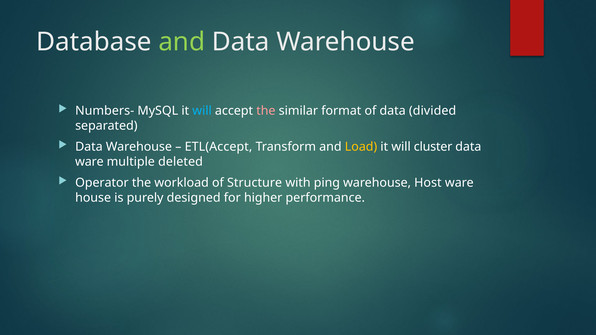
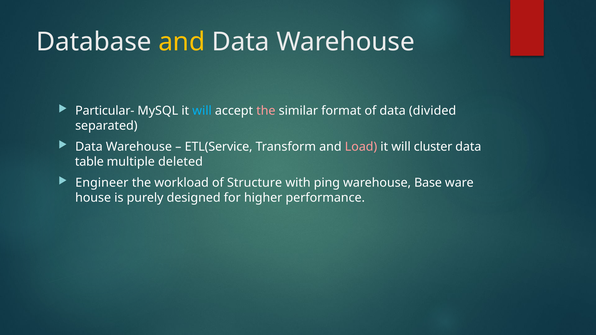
and colour: light green -> yellow (182, 42)
Numbers-: Numbers- -> Particular- (105, 111)
ETL(Accept: ETL(Accept -> ETL(Service (219, 147)
Load colour: yellow -> pink (361, 147)
ware: ware -> table (89, 162)
Operator: Operator -> Engineer (102, 183)
Host: Host -> Base (428, 183)
